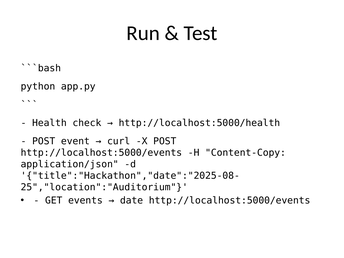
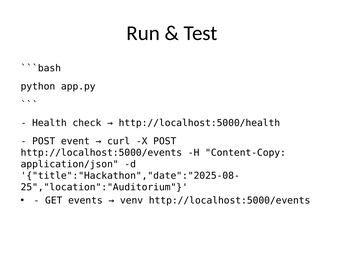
date: date -> venv (132, 201)
